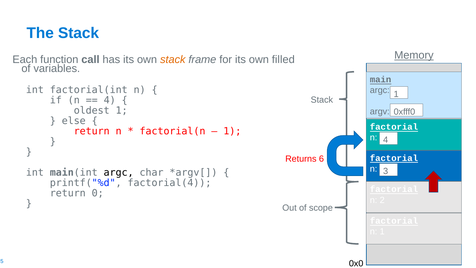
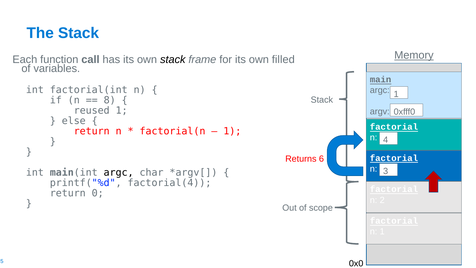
stack colour: orange -> black (173, 59)
4: 4 -> 8 (110, 100)
oldest: oldest -> reused (92, 110)
